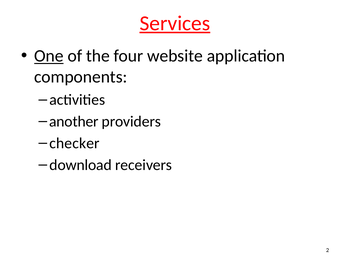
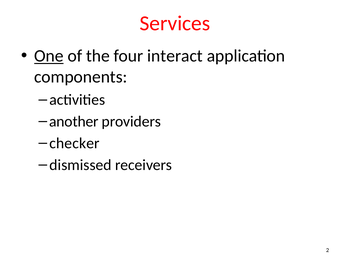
Services underline: present -> none (175, 23)
website: website -> interact (175, 56)
download: download -> dismissed (81, 165)
